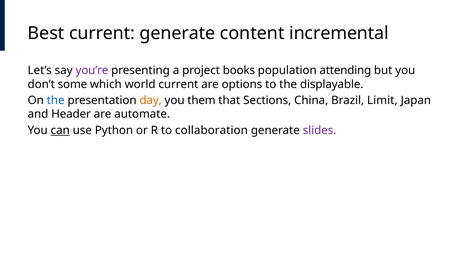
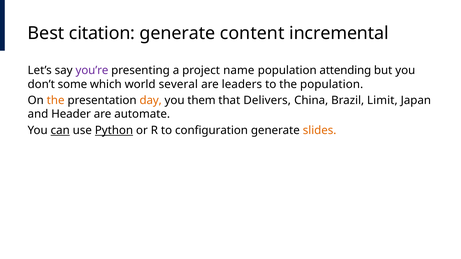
Best current: current -> citation (102, 33)
books: books -> name (239, 71)
world current: current -> several (178, 84)
options: options -> leaders (242, 84)
the displayable: displayable -> population (332, 84)
the colour: blue -> orange (56, 101)
Sections: Sections -> Delivers (267, 101)
Python underline: none -> present (114, 130)
collaboration: collaboration -> configuration (212, 130)
slides colour: purple -> orange (320, 130)
